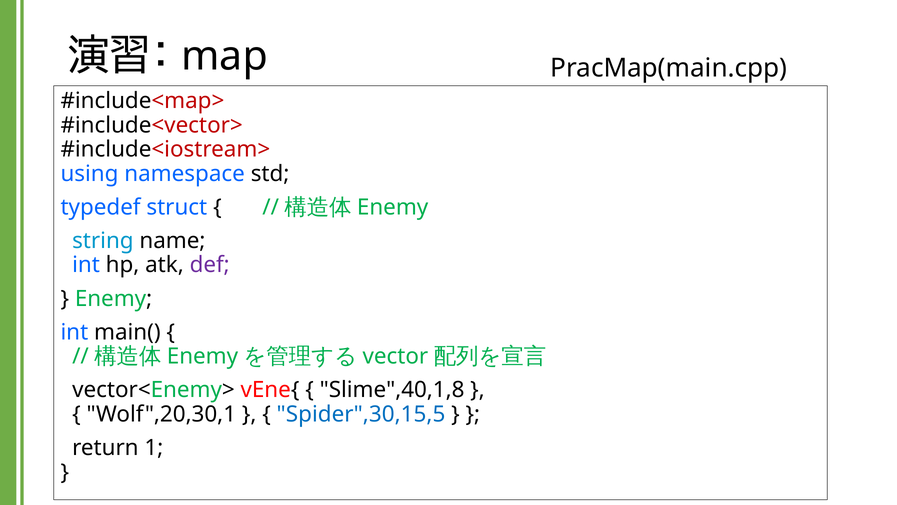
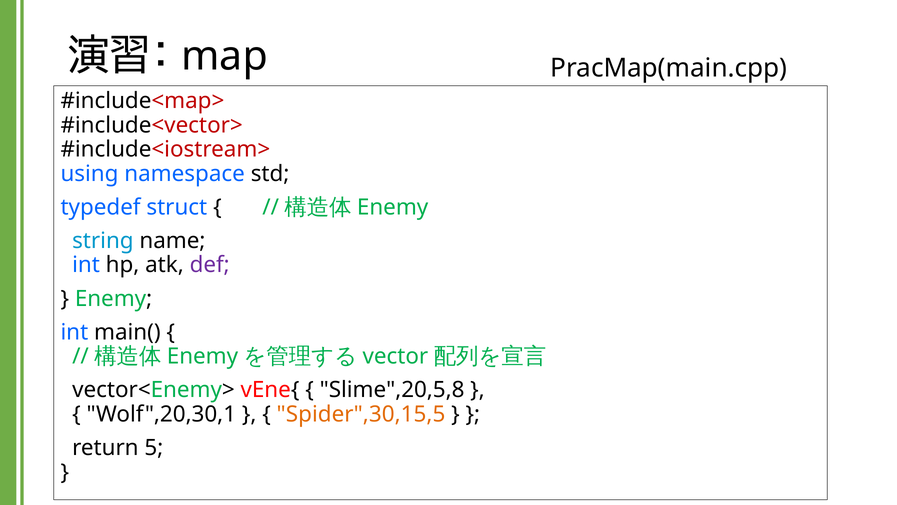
Slime",40,1,8: Slime",40,1,8 -> Slime",20,5,8 (392, 390)
Spider",30,15,5 colour: blue -> orange (361, 414)
1: 1 -> 5 (154, 447)
